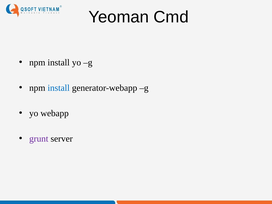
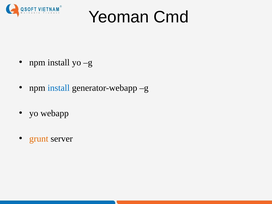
grunt colour: purple -> orange (39, 139)
